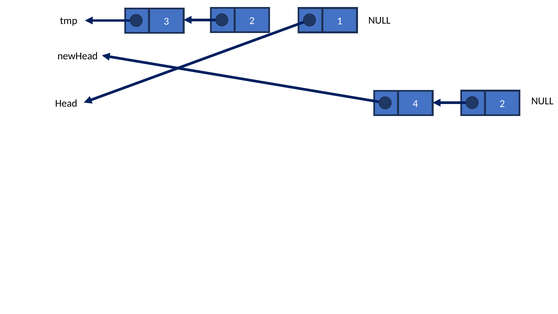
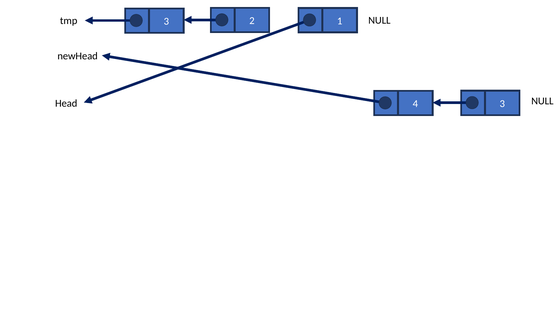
4 2: 2 -> 3 (502, 104)
